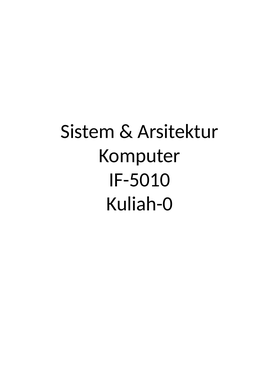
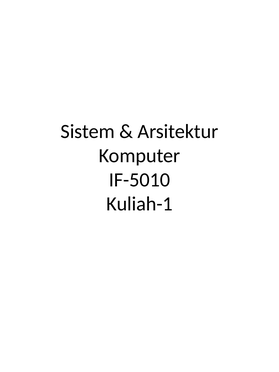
Kuliah-0: Kuliah-0 -> Kuliah-1 (139, 204)
